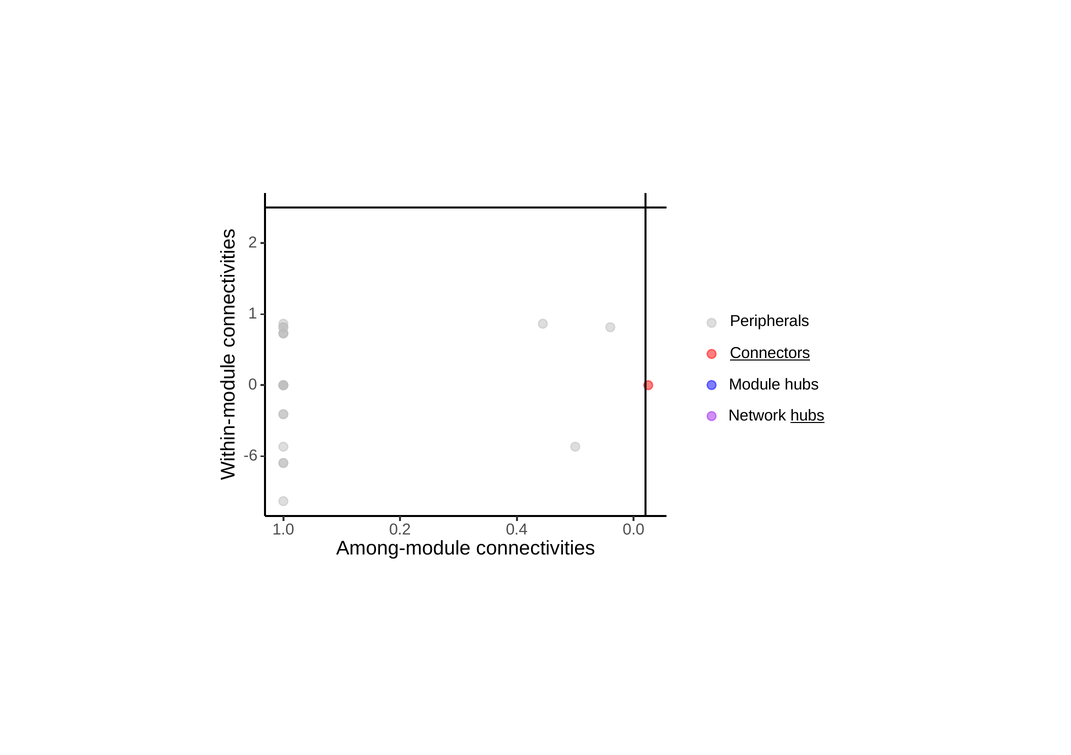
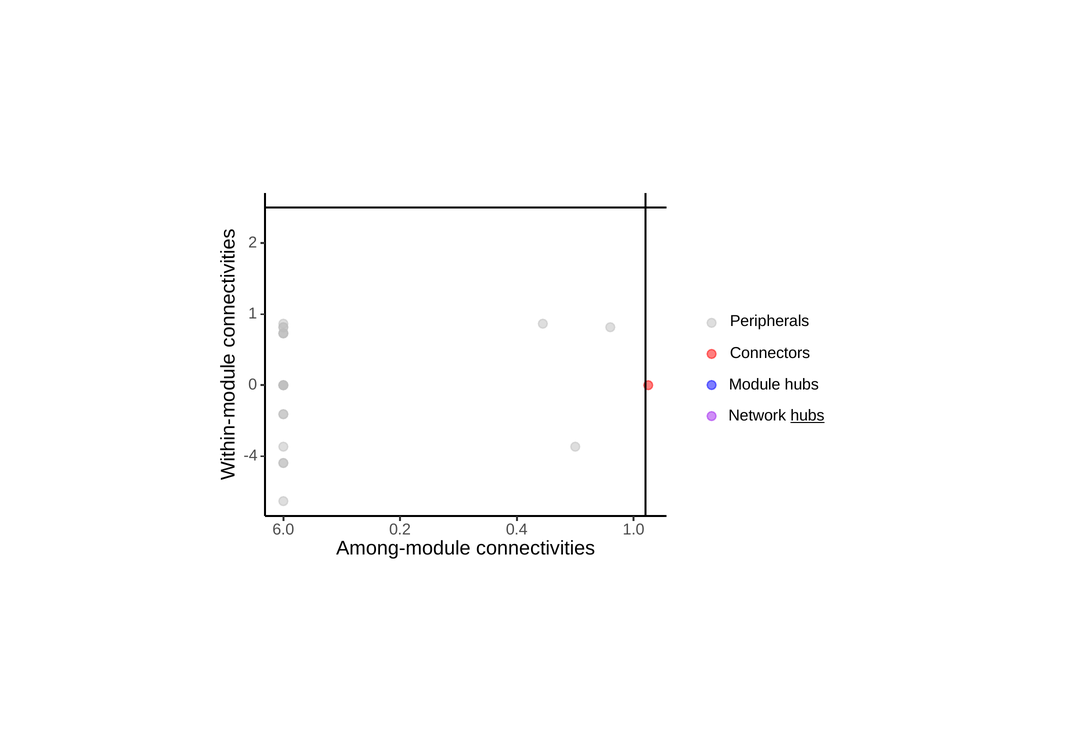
Connectors underline: present -> none (770, 353)
-6: -6 -> -4 (251, 456)
1.0: 1.0 -> 6.0 (283, 530)
0.0: 0.0 -> 1.0 (634, 530)
